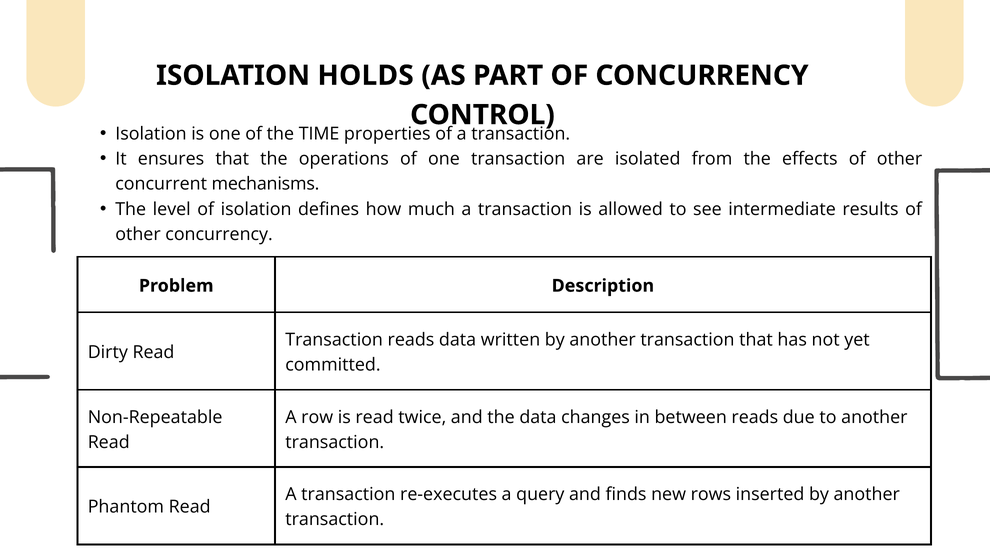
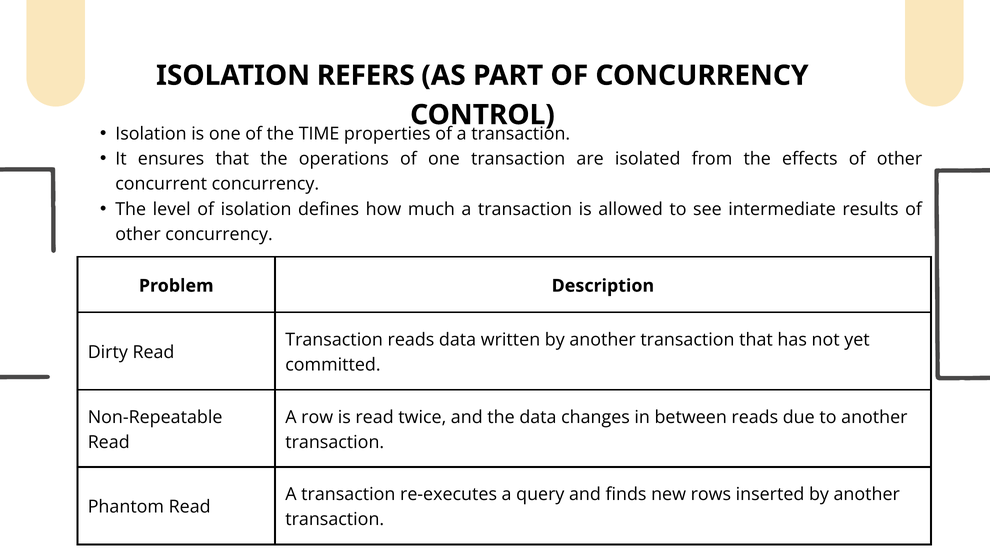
HOLDS: HOLDS -> REFERS (366, 75)
concurrent mechanisms: mechanisms -> concurrency (265, 184)
